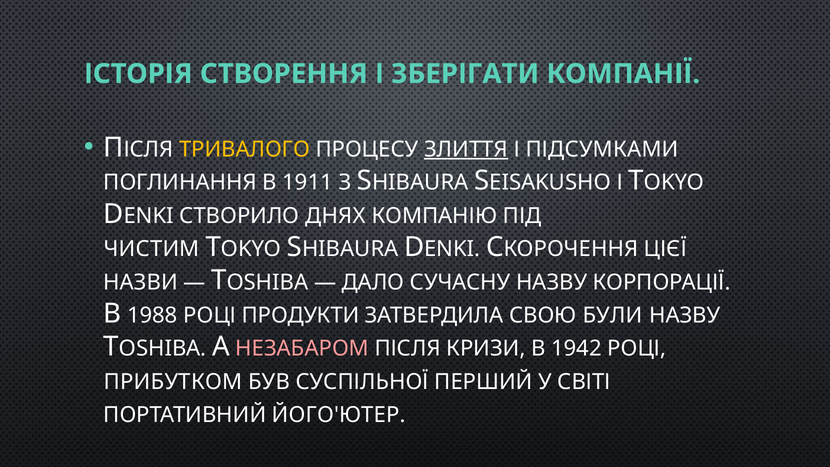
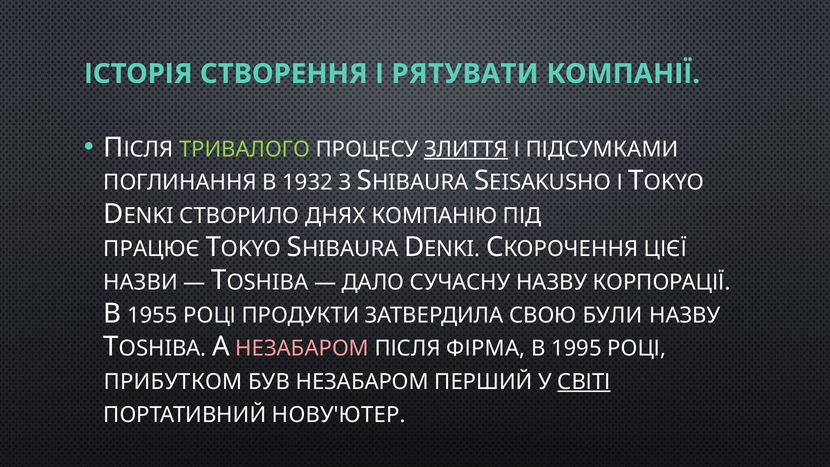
ЗБЕРІГАТИ: ЗБЕРІГАТИ -> РЯТУВАТИ (465, 74)
ТРИВАЛОГО colour: yellow -> light green (245, 149)
1911: 1911 -> 1932 (308, 182)
ЧИСТИМ: ЧИСТИМ -> ПРАЦЮЄ (152, 249)
1988: 1988 -> 1955 (152, 315)
КРИЗИ: КРИЗИ -> ФІРМА (486, 349)
1942: 1942 -> 1995 (576, 349)
БУВ СУСПІЛЬНОЇ: СУСПІЛЬНОЇ -> НЕЗАБАРОМ (362, 382)
СВІТІ underline: none -> present (584, 382)
ЙОГО'ЮТЕР: ЙОГО'ЮТЕР -> НОВУ'ЮТЕР (339, 415)
